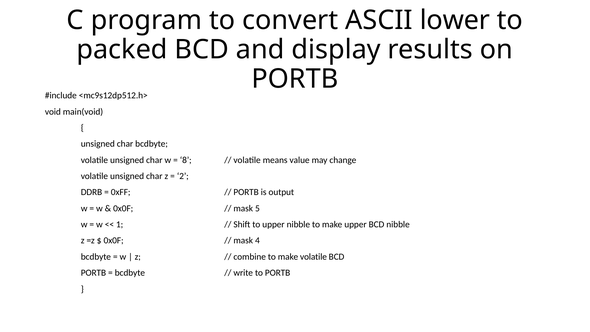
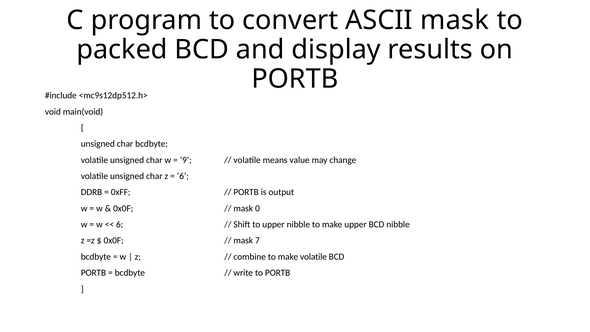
ASCII lower: lower -> mask (455, 20)
8: 8 -> 9 (186, 160)
2: 2 -> 6 (183, 176)
5: 5 -> 0 (257, 208)
1: 1 -> 6 (120, 224)
4: 4 -> 7 (257, 241)
